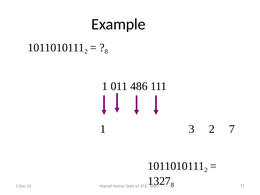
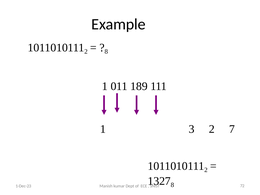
486: 486 -> 189 (139, 86)
